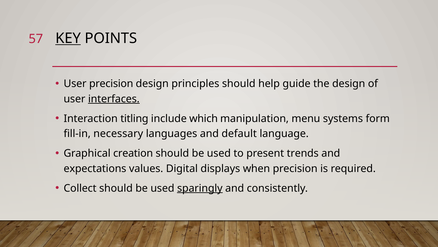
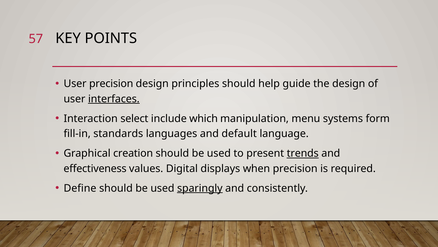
KEY underline: present -> none (68, 38)
titling: titling -> select (134, 118)
necessary: necessary -> standards (118, 133)
trends underline: none -> present (303, 153)
expectations: expectations -> effectiveness (95, 168)
Collect: Collect -> Define (80, 188)
